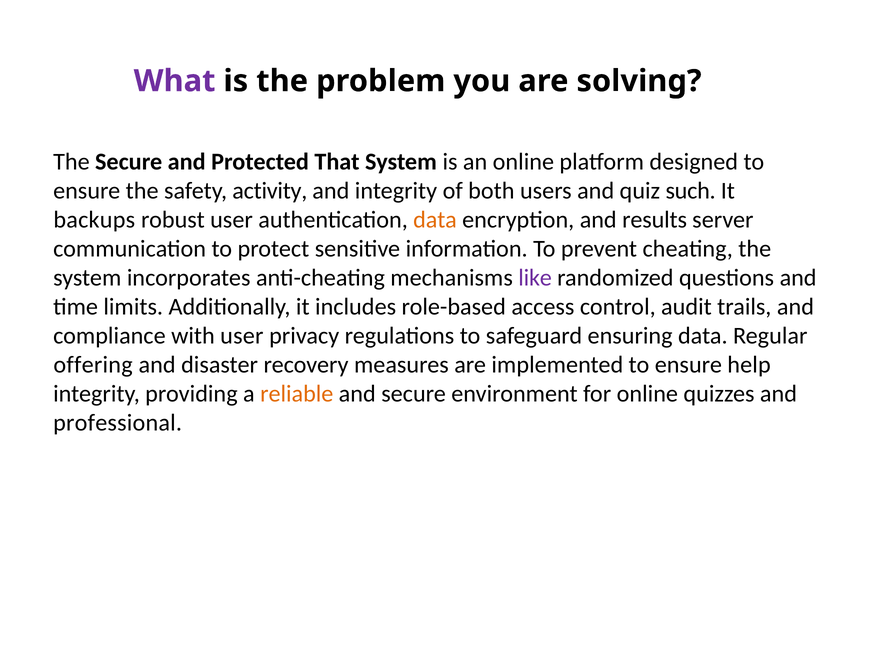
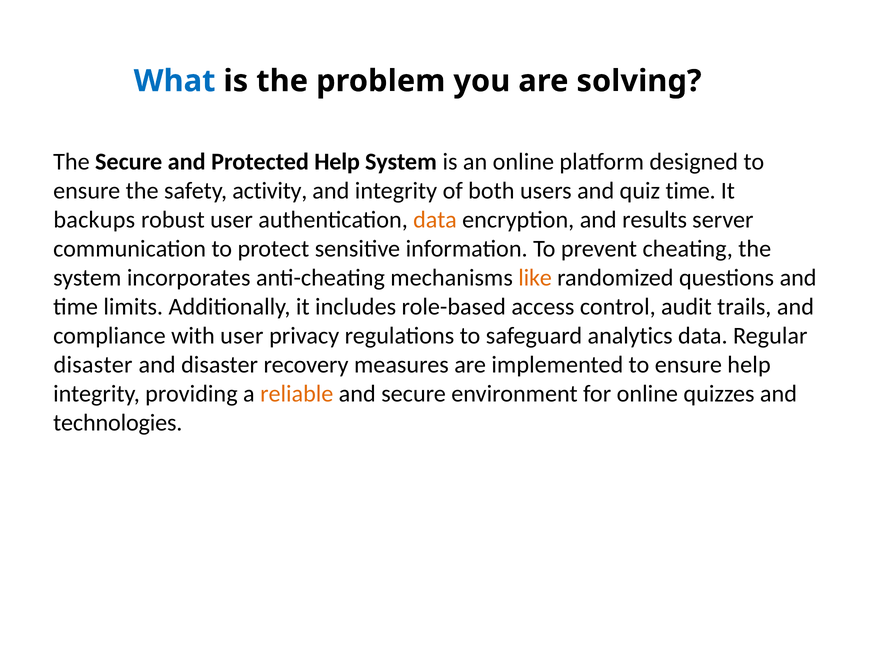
What colour: purple -> blue (175, 81)
Protected That: That -> Help (337, 162)
quiz such: such -> time (691, 191)
like colour: purple -> orange (535, 278)
ensuring: ensuring -> analytics (630, 336)
offering: offering -> disaster (93, 365)
professional: professional -> technologies (118, 423)
